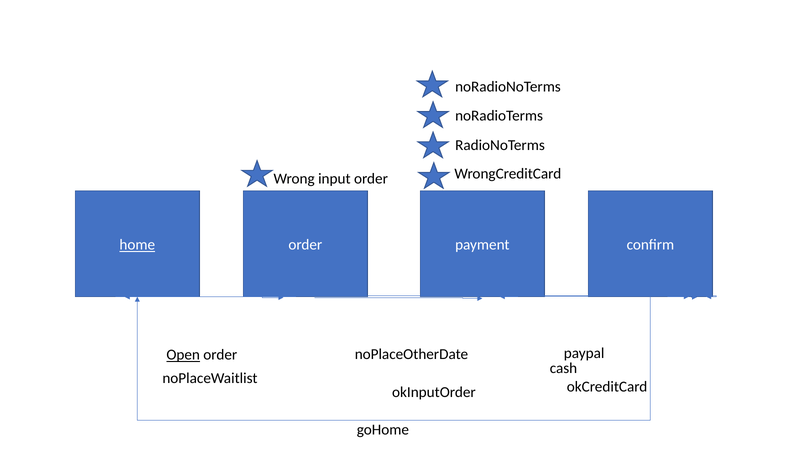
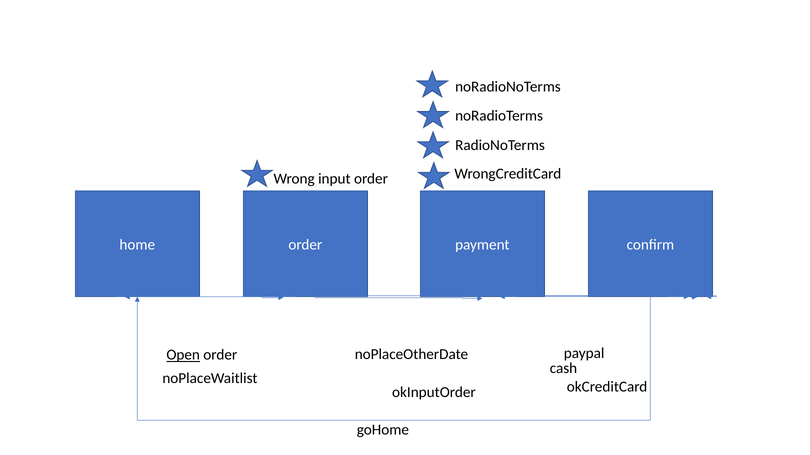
home underline: present -> none (137, 245)
